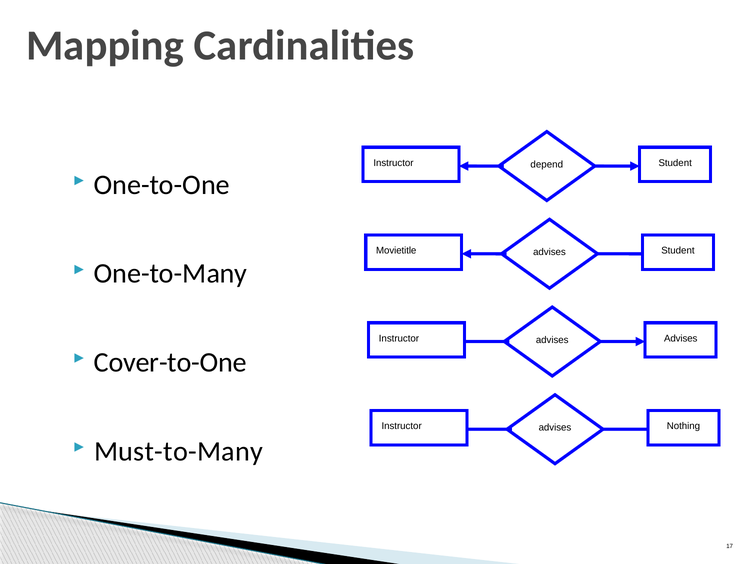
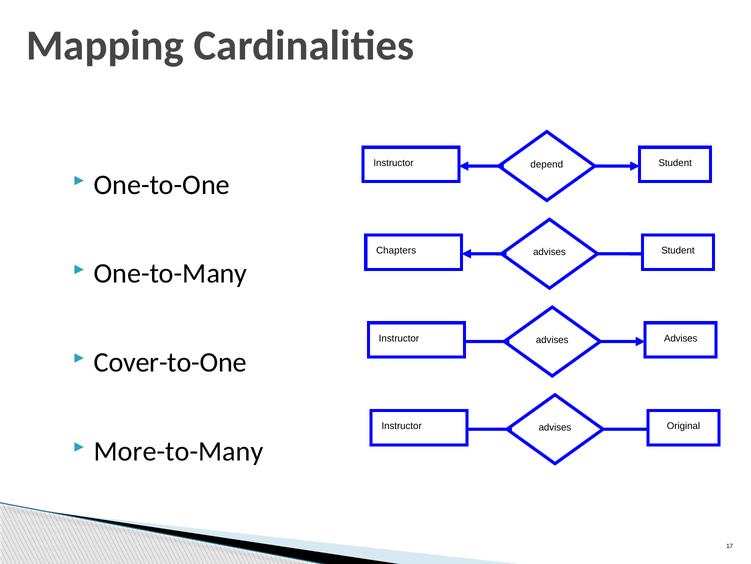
Movietitle: Movietitle -> Chapters (396, 250)
Nothing: Nothing -> Original (683, 426)
Must-to-Many: Must-to-Many -> More-to-Many (179, 451)
